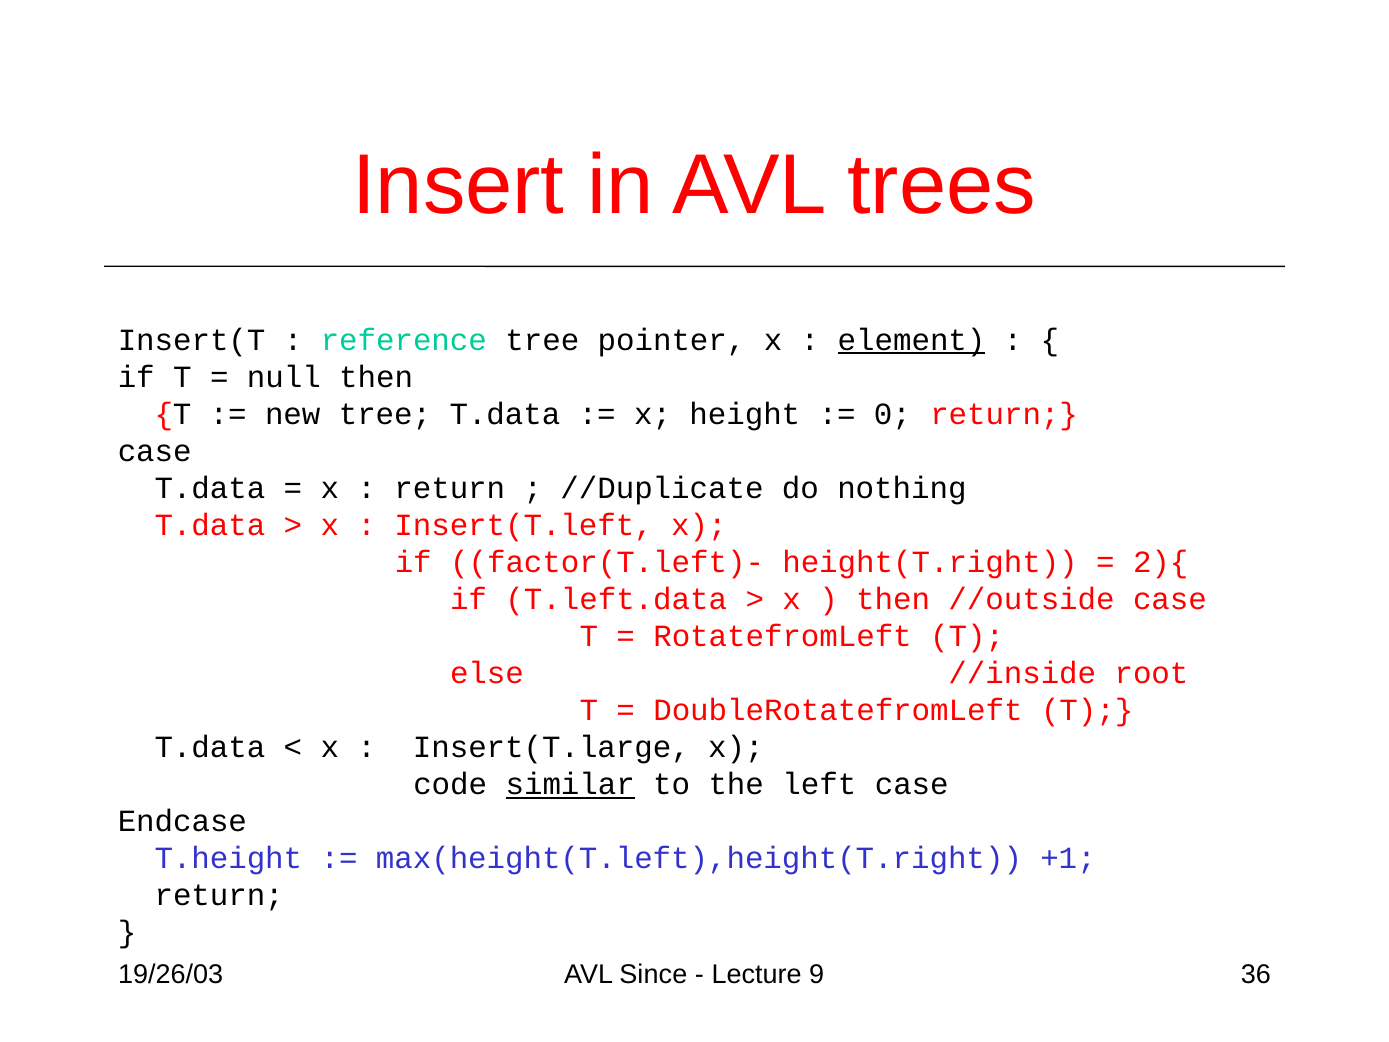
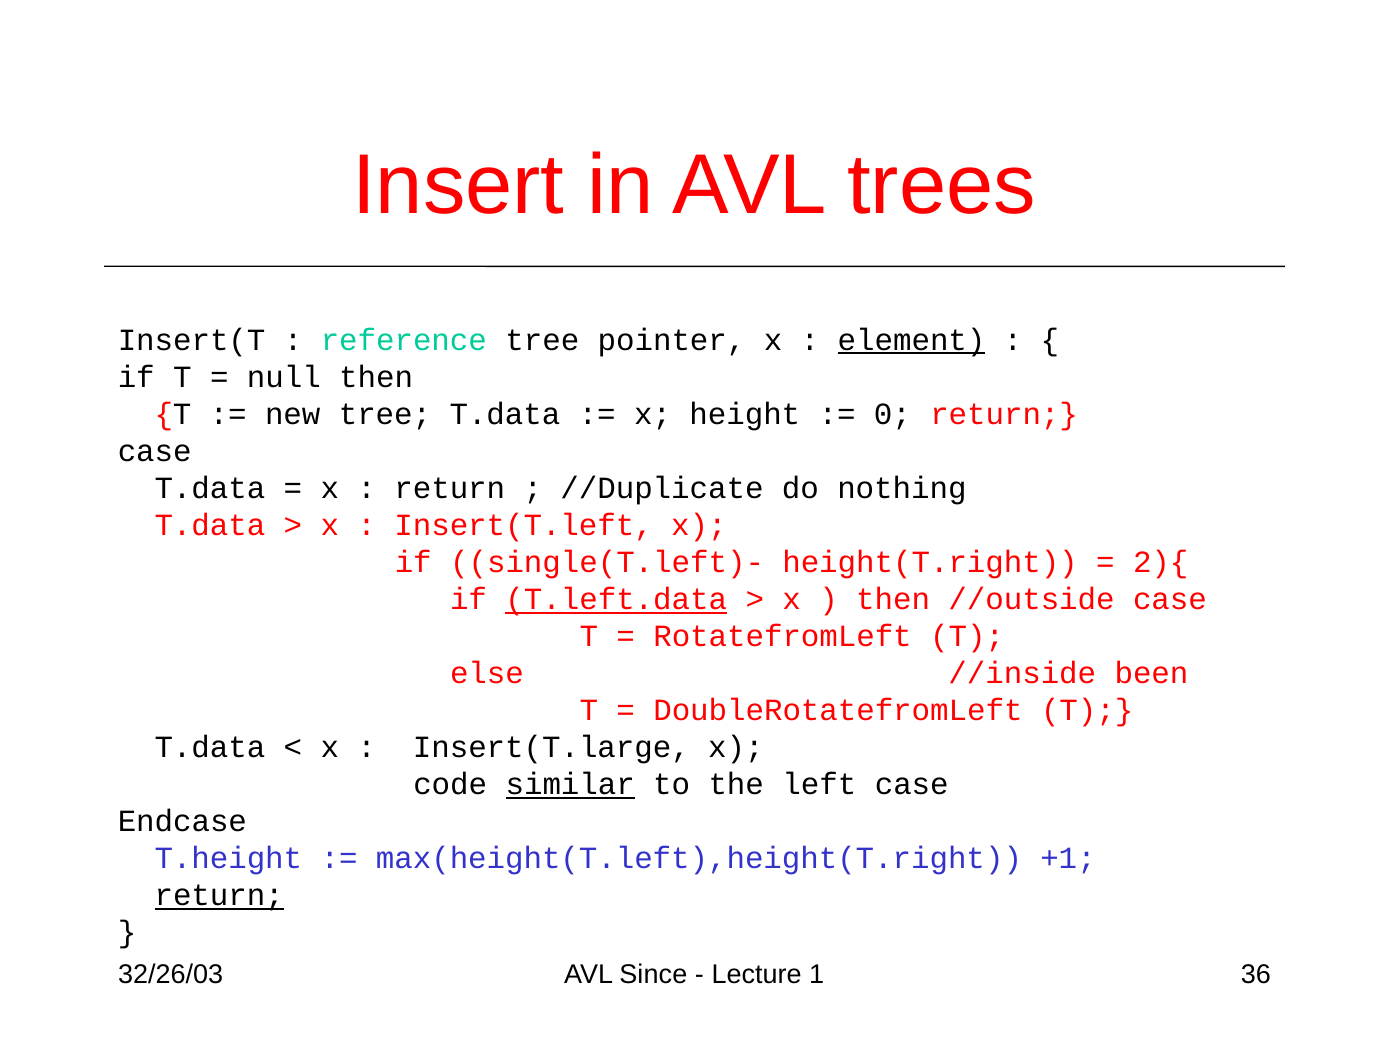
factor(T.left)-: factor(T.left)- -> single(T.left)- (607, 562)
T.left.data underline: none -> present (616, 599)
root: root -> been (1151, 673)
return underline: none -> present (219, 895)
19/26/03: 19/26/03 -> 32/26/03 (171, 974)
9: 9 -> 1 (817, 974)
